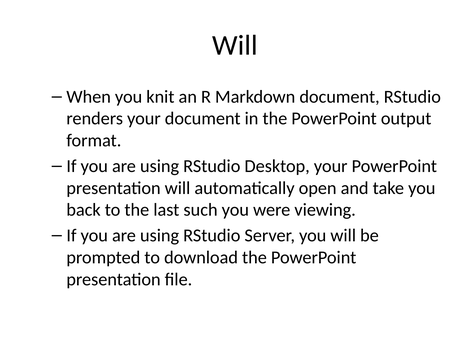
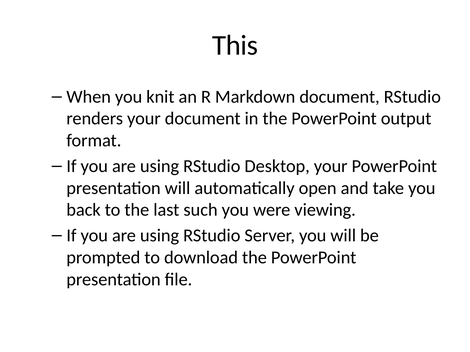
Will: Will -> This (235, 45)
